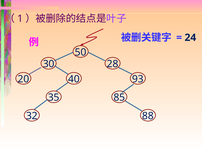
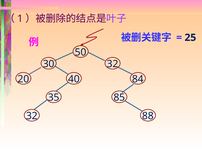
24: 24 -> 25 (190, 38)
30 28: 28 -> 32 (113, 64)
93: 93 -> 84 (138, 79)
